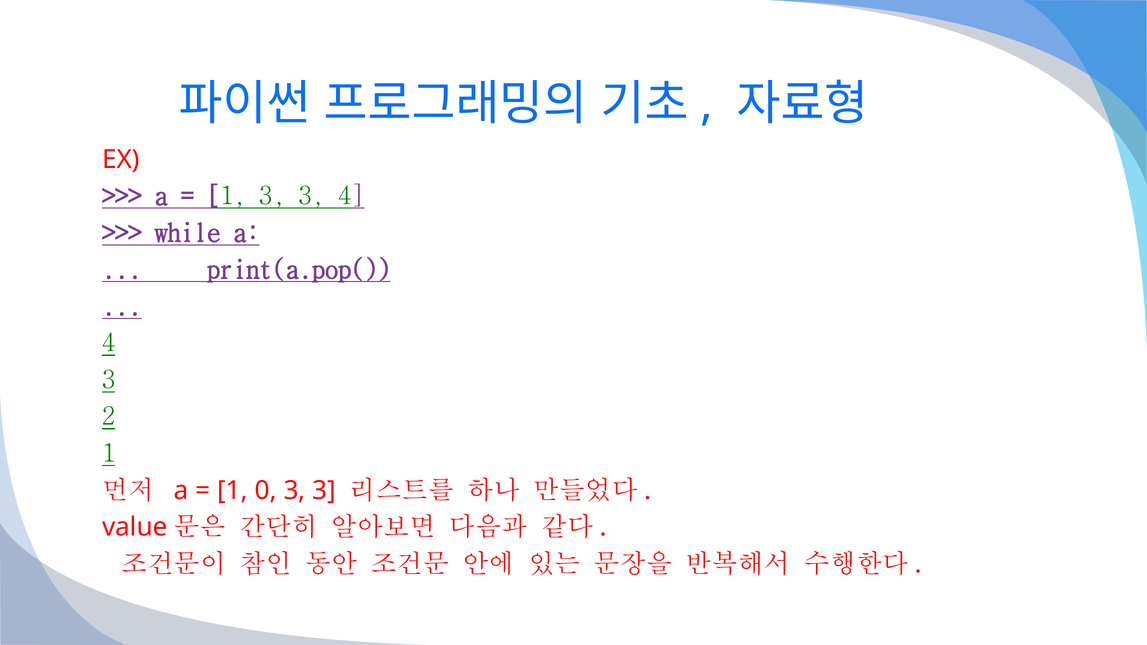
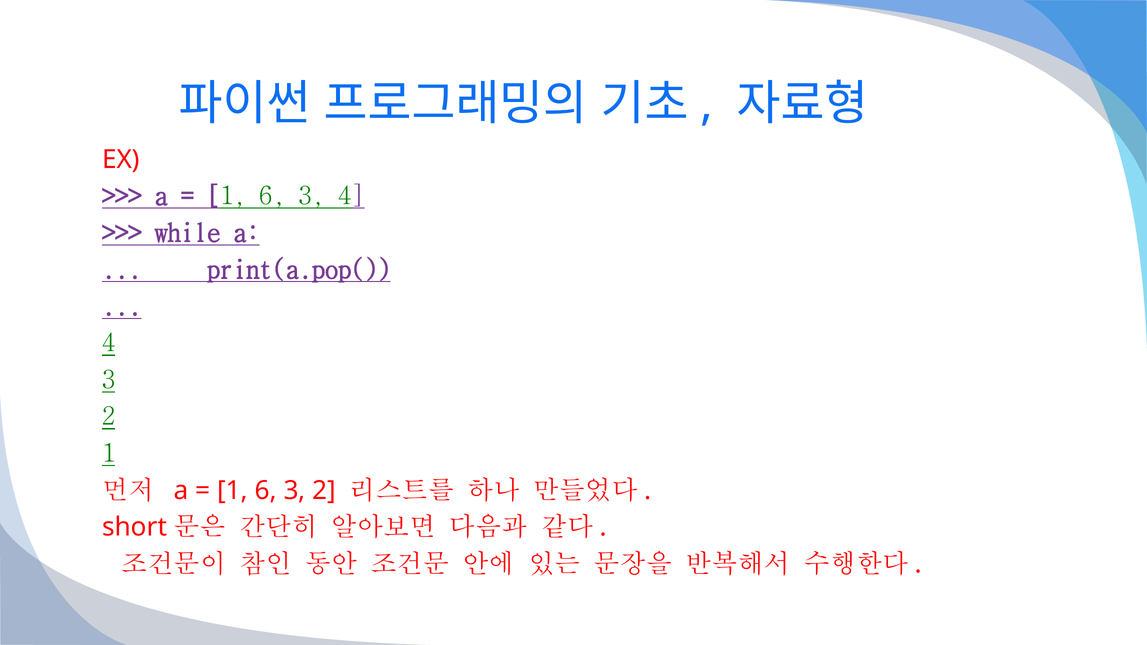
3: 3 -> 6 (273, 196)
0: 0 -> 6 (266, 491)
3: 3 -> 2 (324, 491)
value: value -> short (135, 527)
